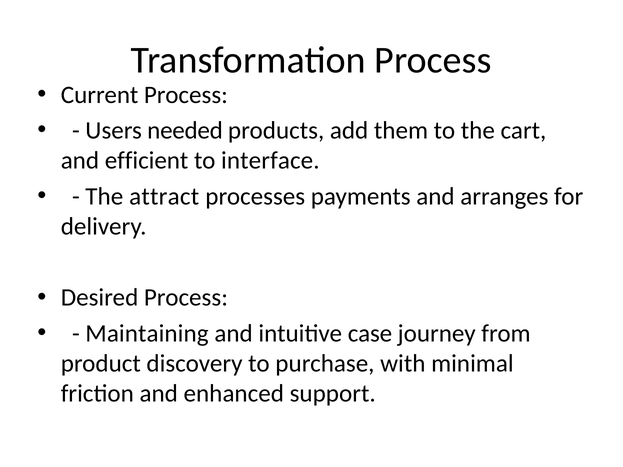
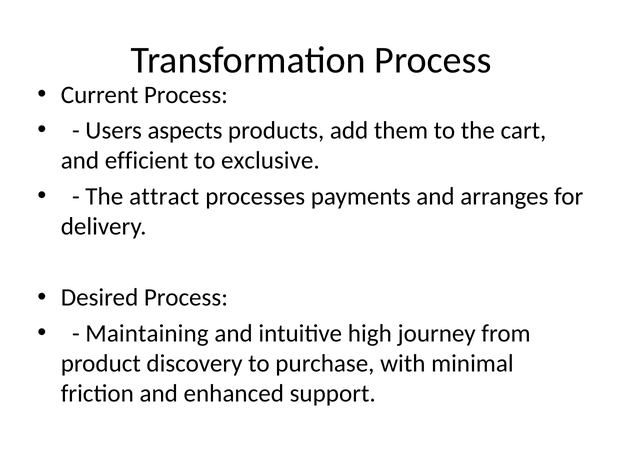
needed: needed -> aspects (185, 131)
interface: interface -> exclusive (270, 161)
case: case -> high (370, 333)
